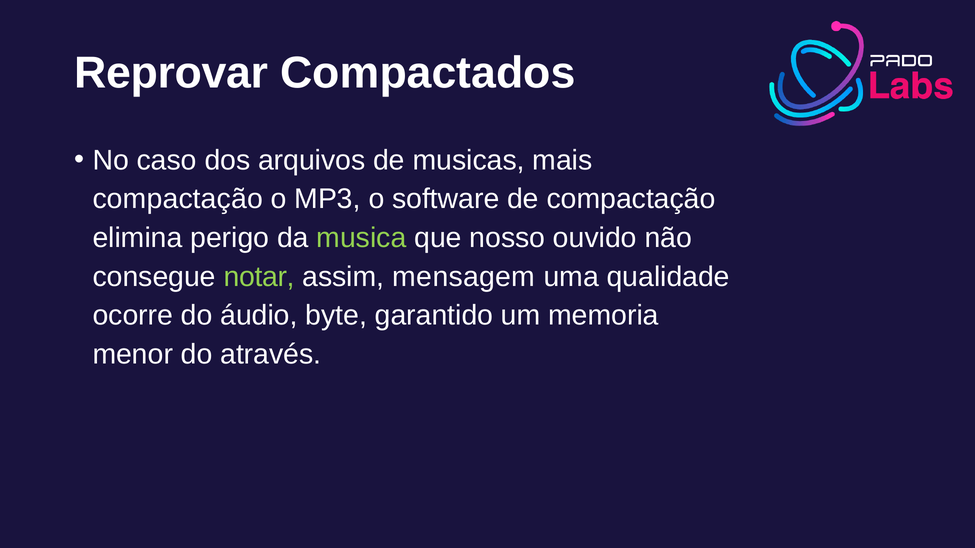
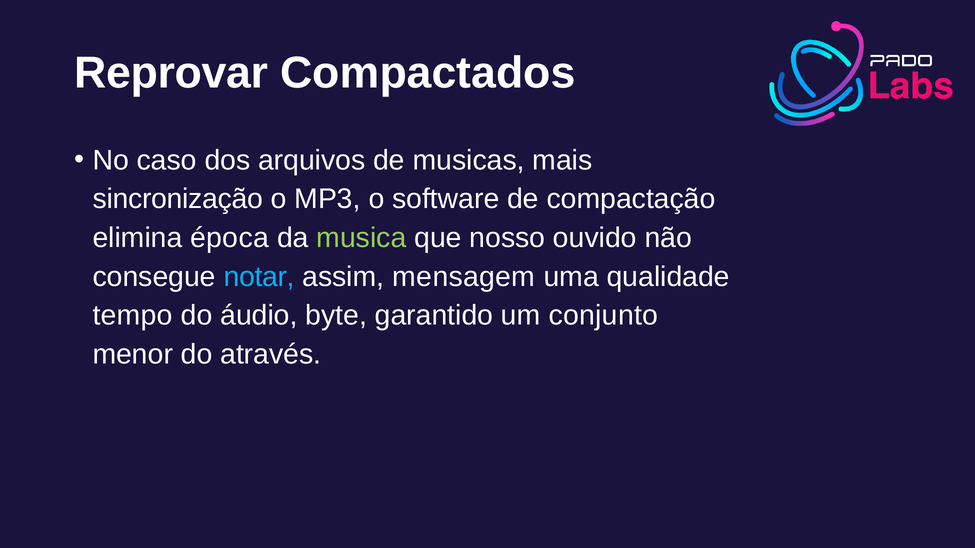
compactação: compactação -> sincronização (178, 199)
perigo: perigo -> época (230, 238)
notar colour: light green -> light blue (259, 277)
ocorre: ocorre -> tempo (133, 316)
memoria: memoria -> conjunto (603, 316)
